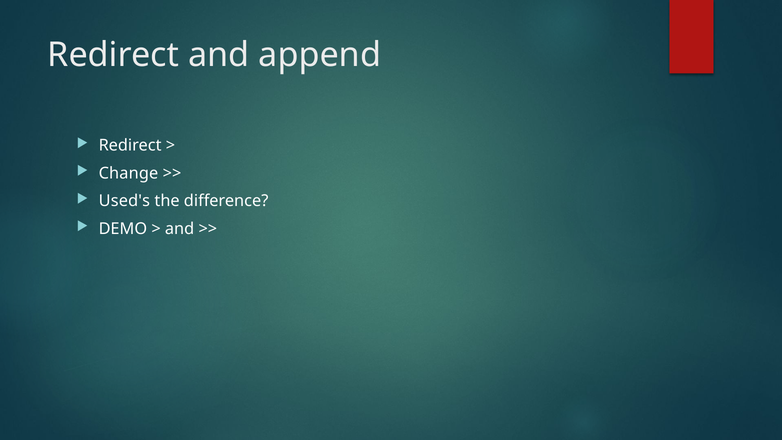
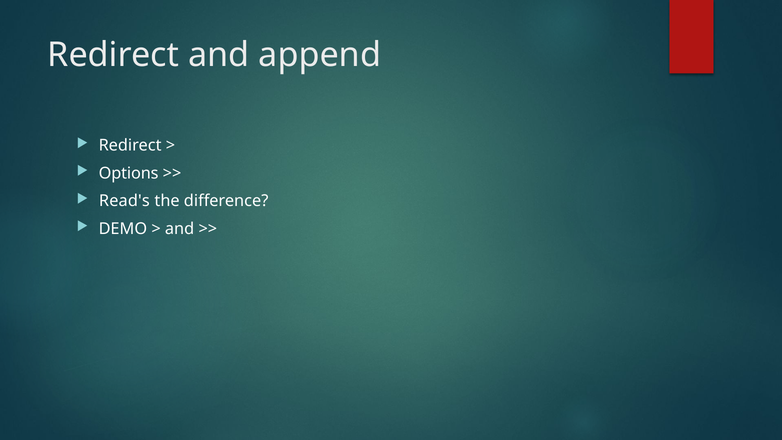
Change: Change -> Options (129, 173)
Used's: Used's -> Read's (124, 201)
